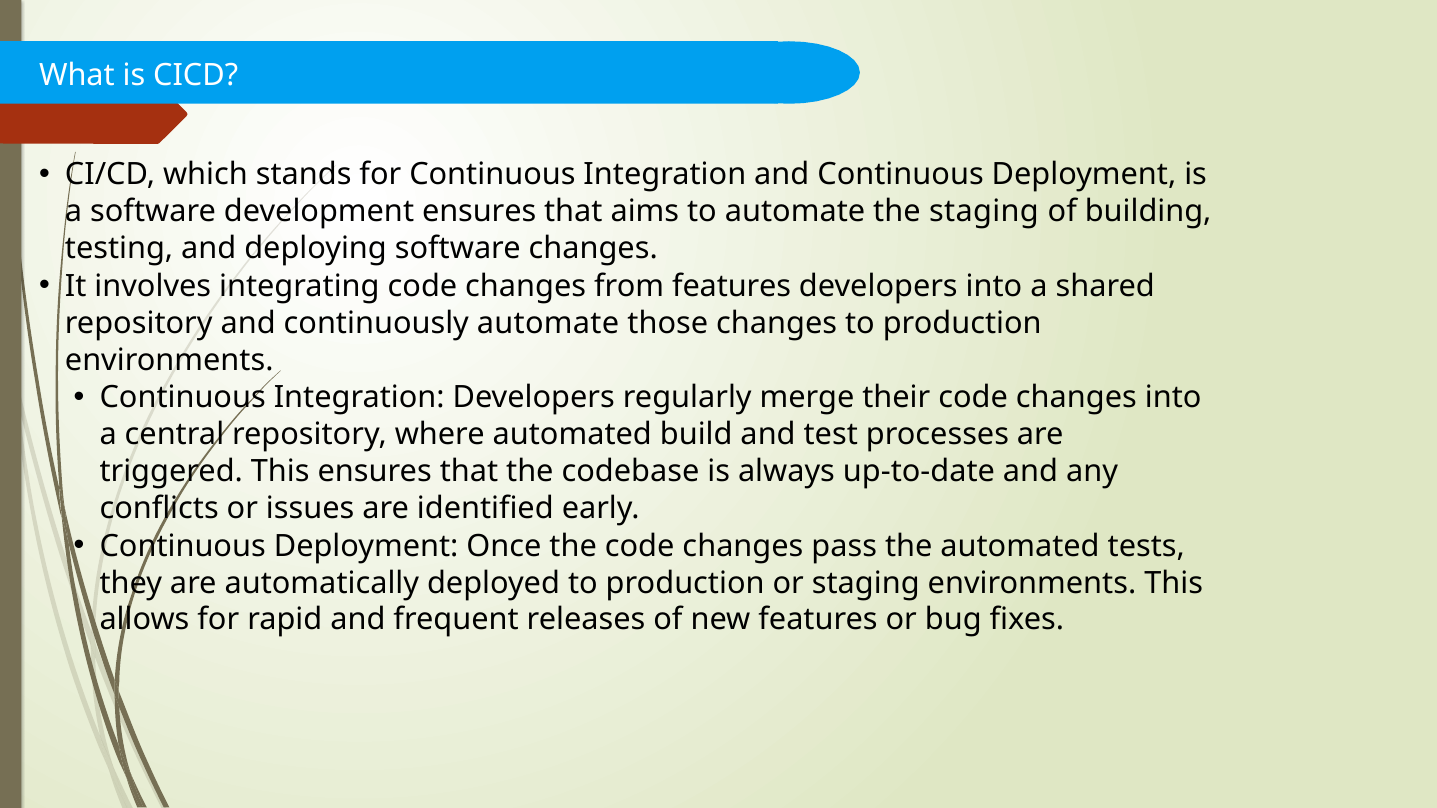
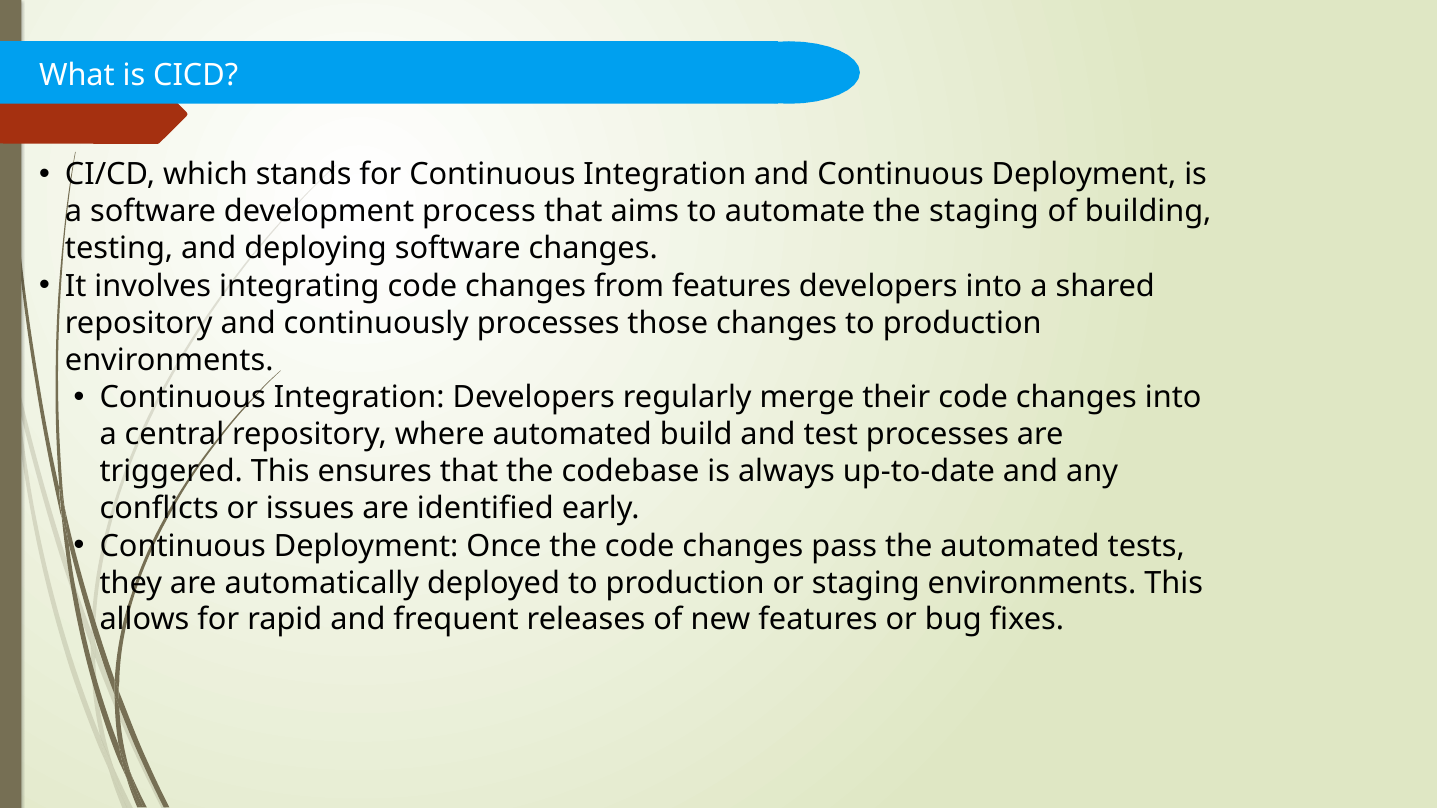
development ensures: ensures -> process (479, 212)
continuously automate: automate -> processes (548, 323)
